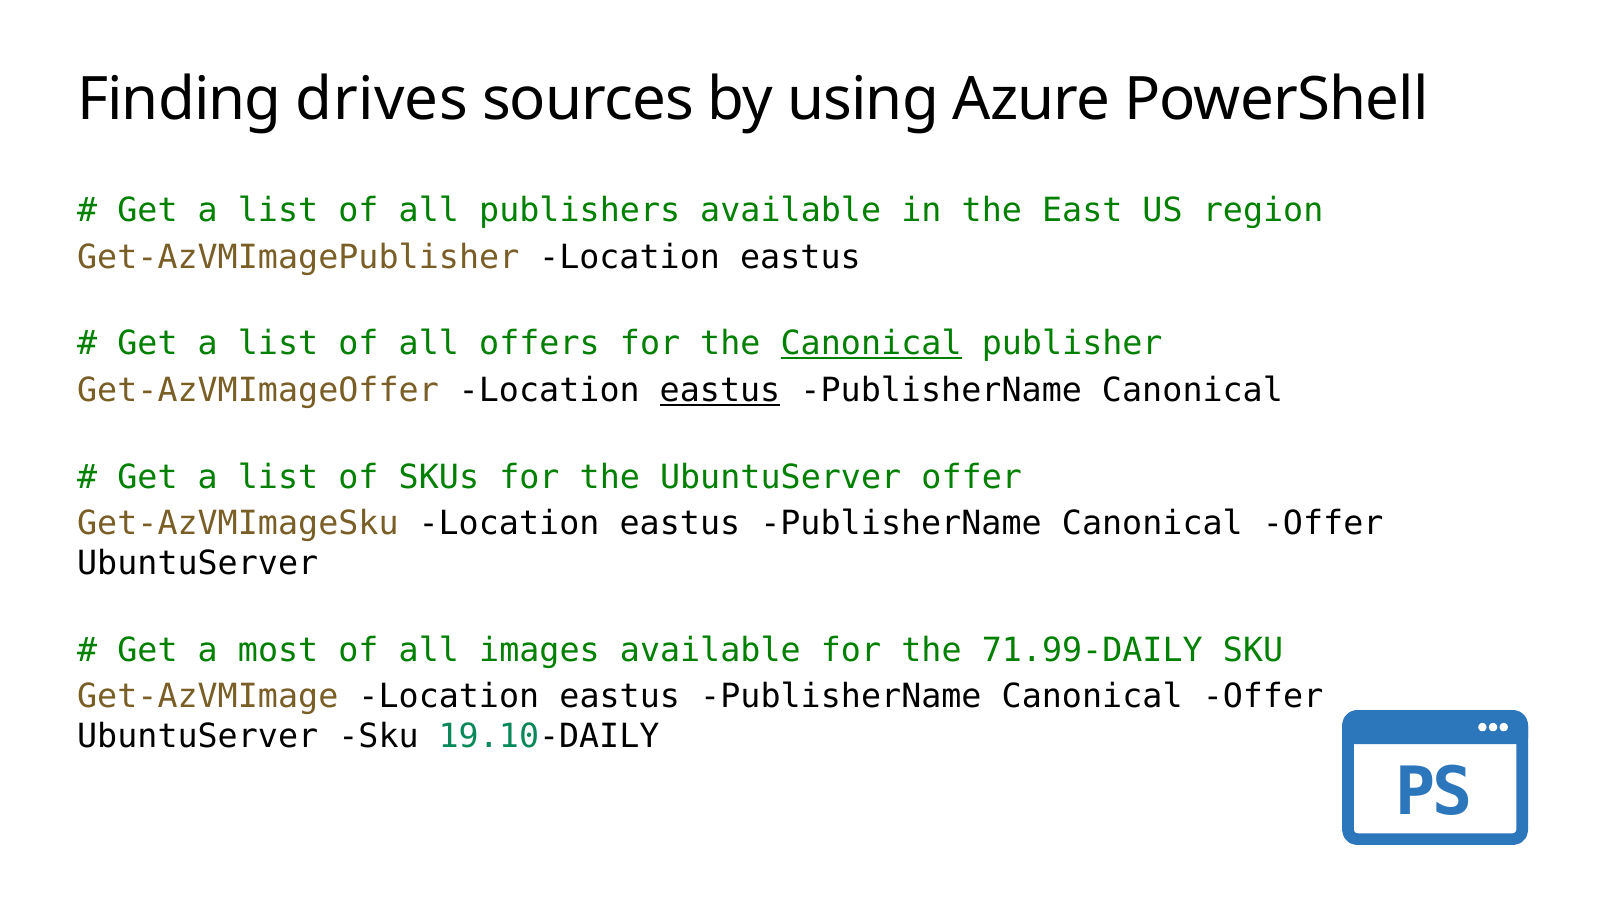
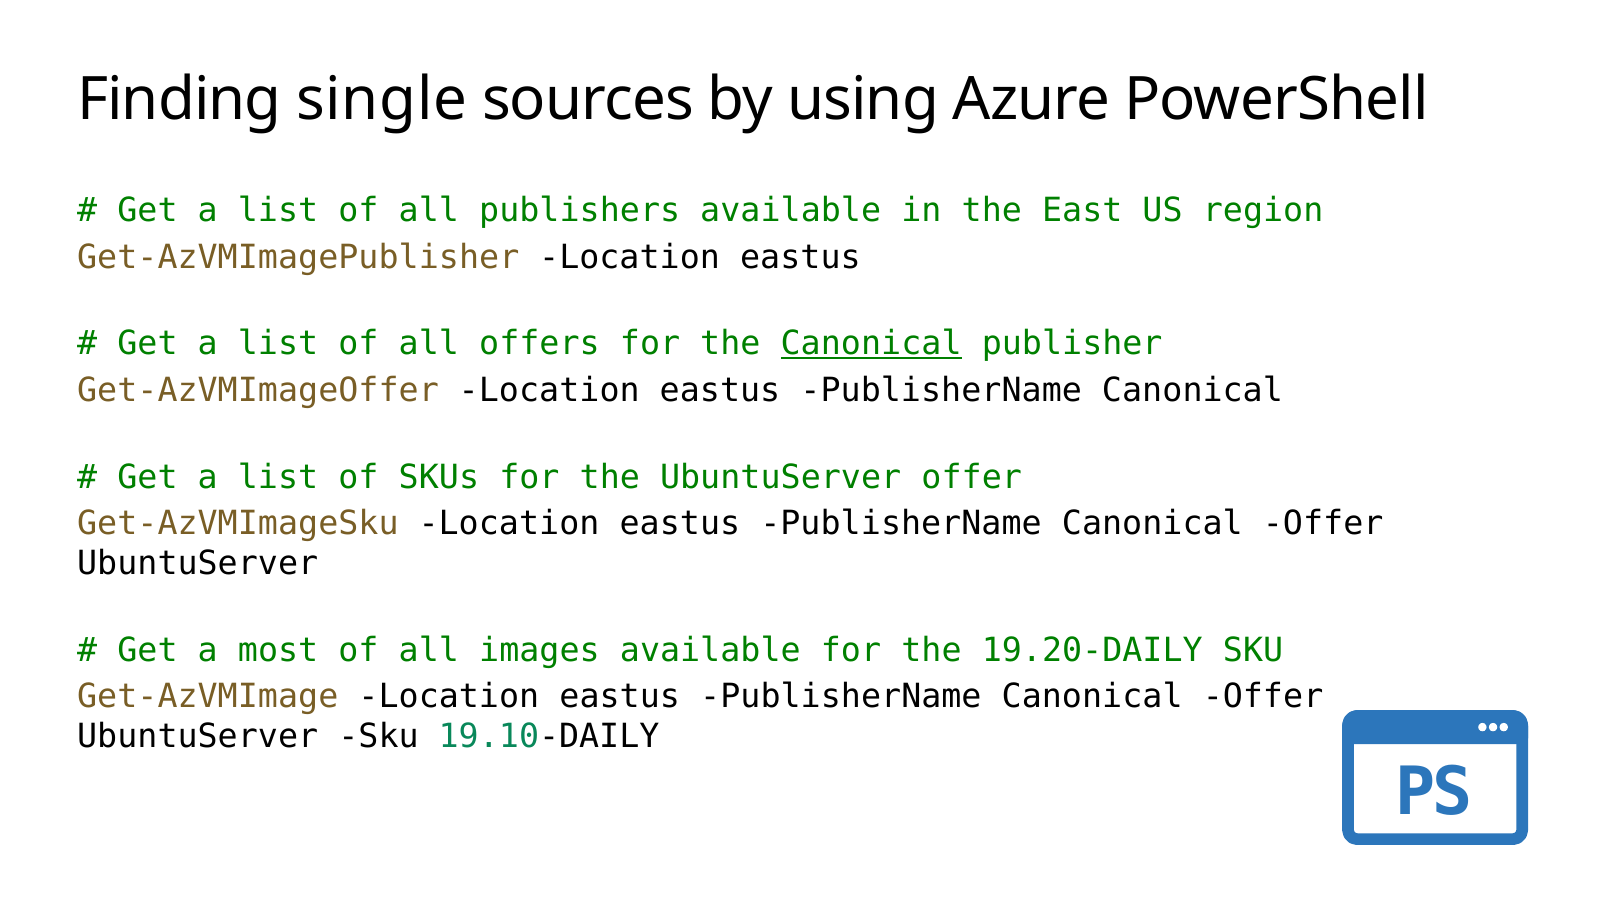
drives: drives -> single (382, 100)
eastus underline: present -> none (720, 391)
71.99-DAILY: 71.99-DAILY -> 19.20-DAILY (1092, 651)
